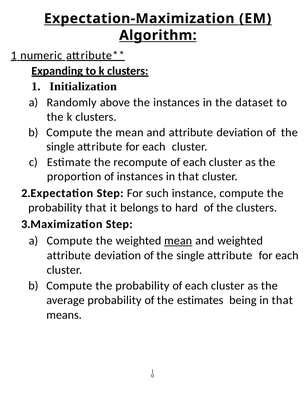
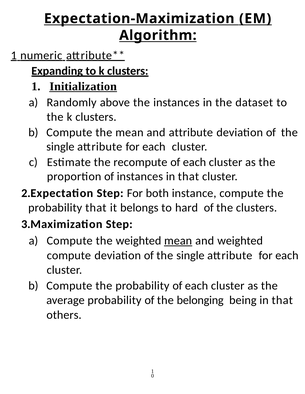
Initialization underline: none -> present (83, 87)
such: such -> both (157, 193)
attribute: attribute -> compute (69, 256)
estimates: estimates -> belonging (200, 301)
means: means -> others (64, 315)
